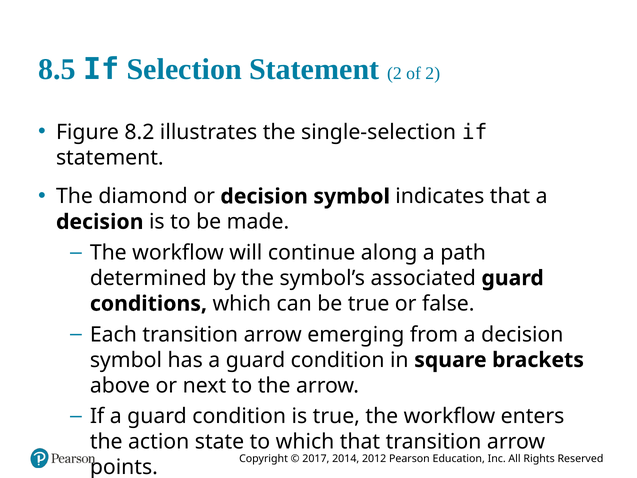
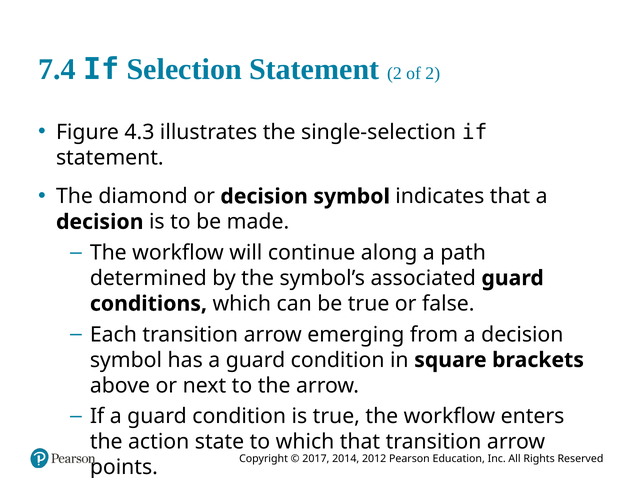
8.5: 8.5 -> 7.4 (57, 69)
8.2: 8.2 -> 4.3 (139, 132)
